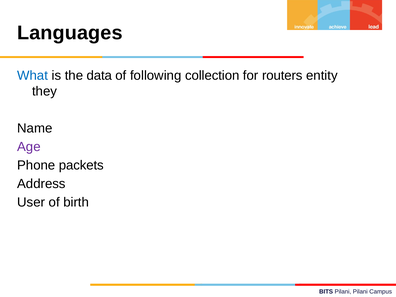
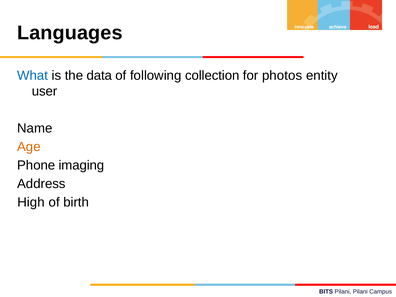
routers: routers -> photos (282, 76)
they: they -> user (45, 91)
Age colour: purple -> orange (29, 147)
packets: packets -> imaging (81, 165)
User: User -> High (31, 202)
